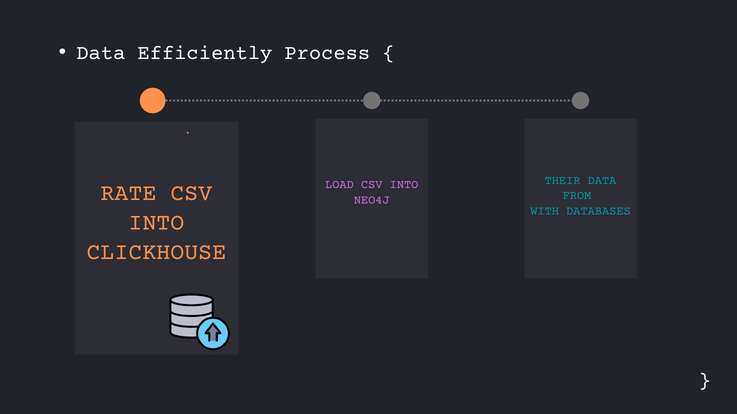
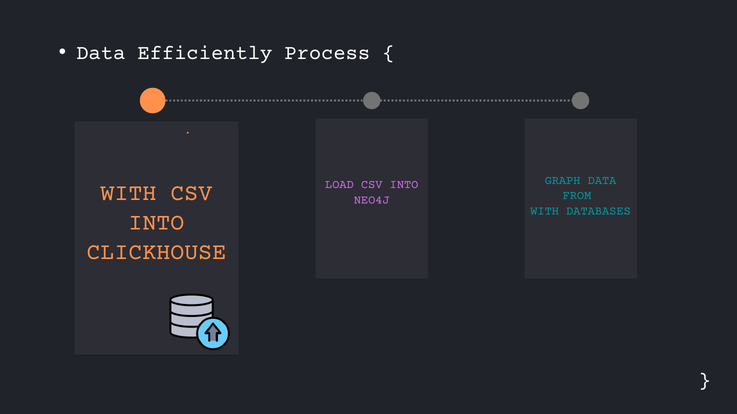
THEIR: THEIR -> GRAPH (563, 181)
RATE: RATE -> WITH (128, 193)
